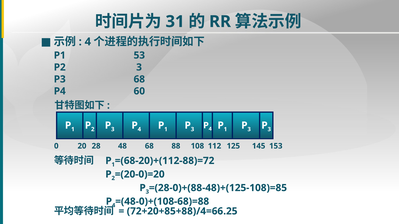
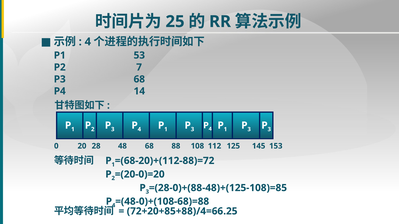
31: 31 -> 25 (175, 22)
P2 3: 3 -> 7 (139, 67)
60: 60 -> 14 (139, 91)
